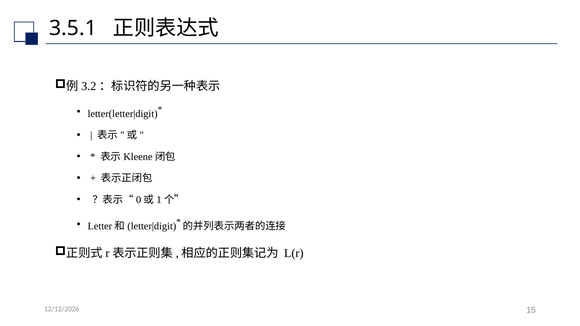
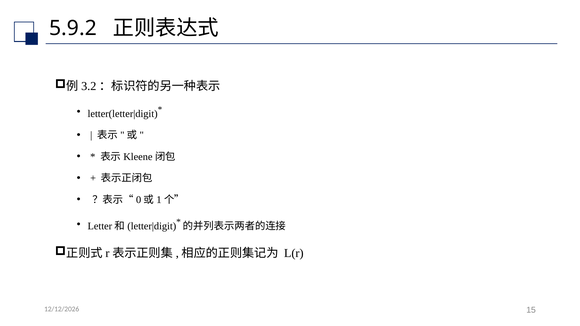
3.5.1: 3.5.1 -> 5.9.2 (73, 28)
